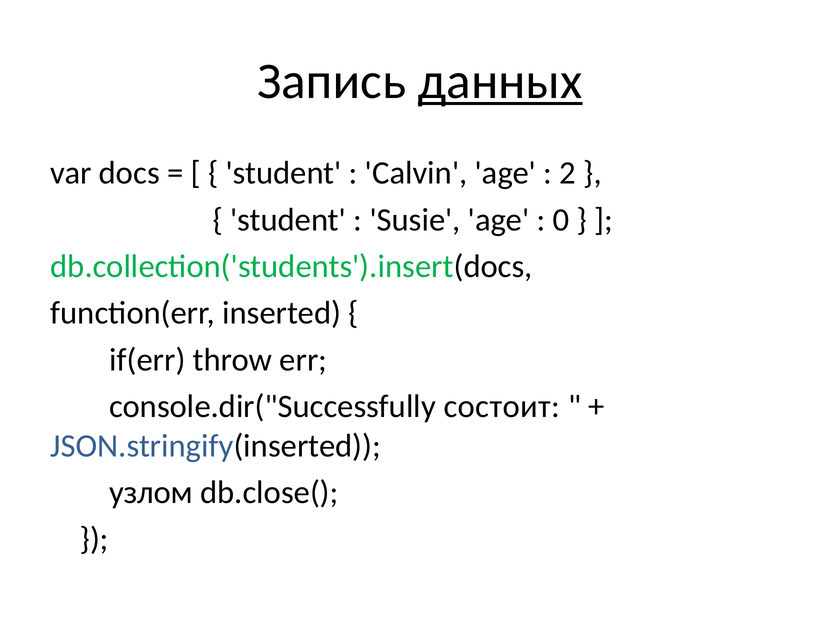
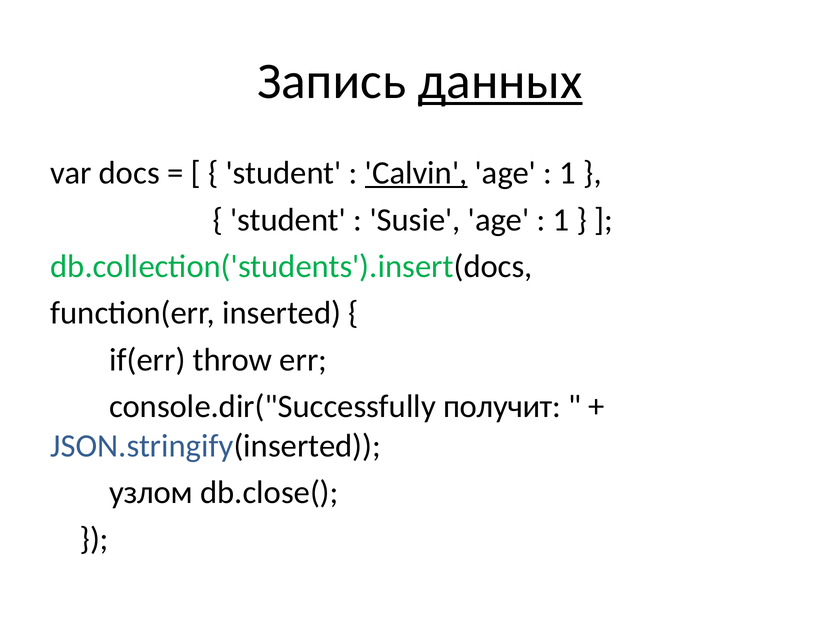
Calvin underline: none -> present (416, 173)
2: 2 -> 1 (568, 173)
0: 0 -> 1 (561, 220)
состоит: состоит -> получит (502, 407)
